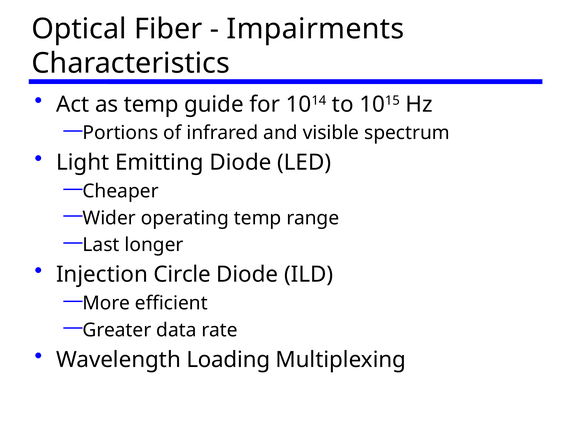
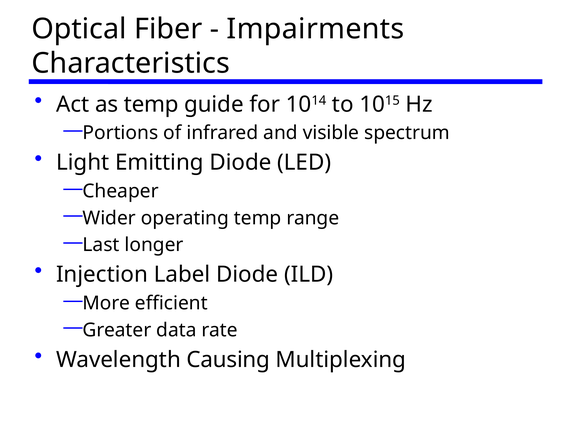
Circle: Circle -> Label (182, 275)
Loading: Loading -> Causing (228, 360)
